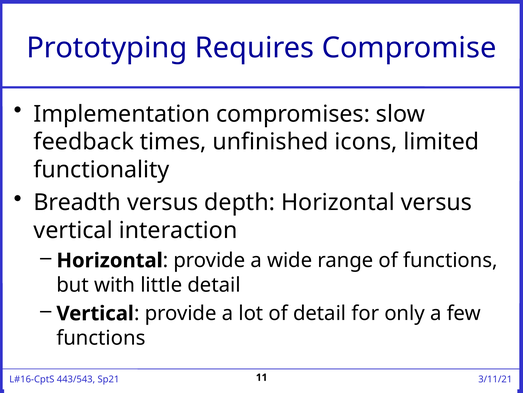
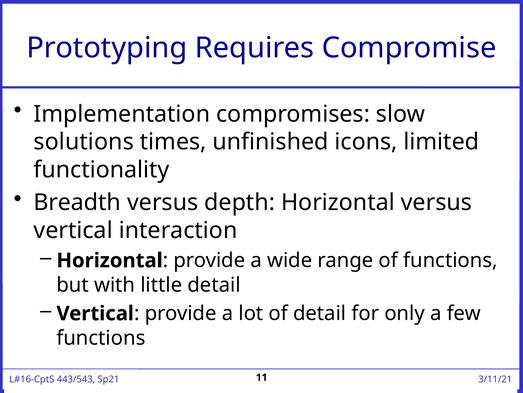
feedback: feedback -> solutions (84, 142)
